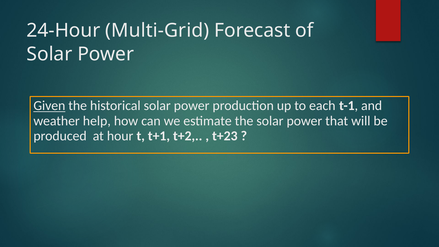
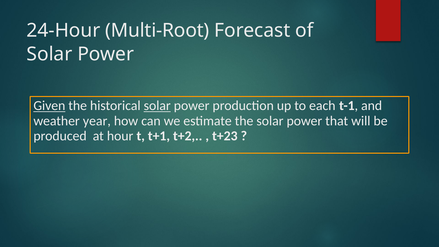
Multi-Grid: Multi-Grid -> Multi-Root (157, 30)
solar underline: none -> present (157, 106)
help: help -> year (97, 121)
